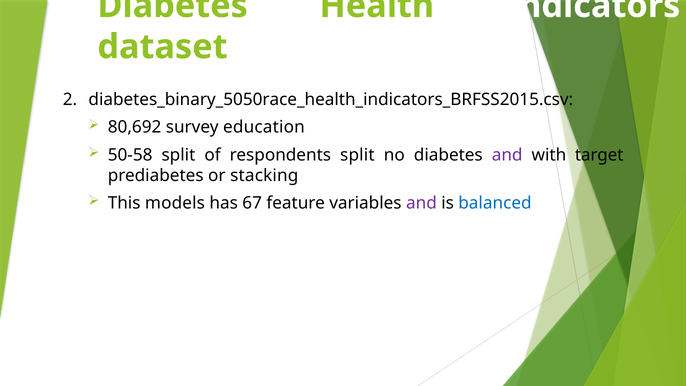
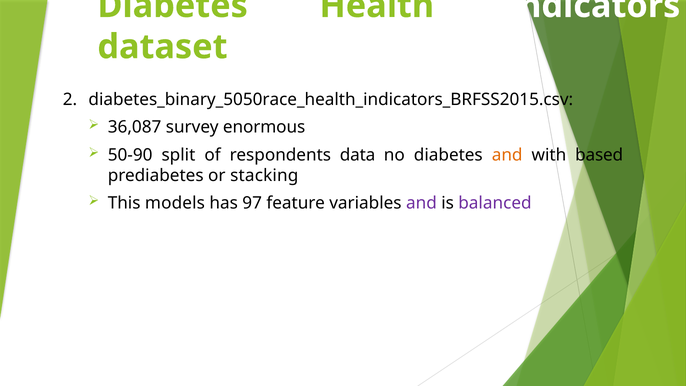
80,692: 80,692 -> 36,087 (135, 127)
education: education -> enormous (264, 127)
50-58: 50-58 -> 50-90 (130, 155)
respondents split: split -> data (358, 155)
and colour: purple -> orange (507, 155)
target: target -> based (599, 155)
67: 67 -> 97 (252, 203)
balanced colour: blue -> purple (495, 203)
